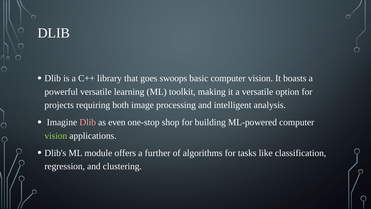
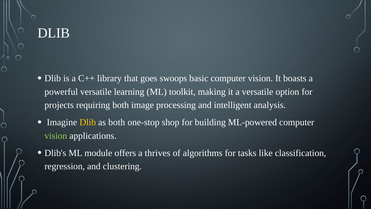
Dlib colour: pink -> yellow (88, 122)
as even: even -> both (117, 122)
further: further -> thrives (158, 153)
